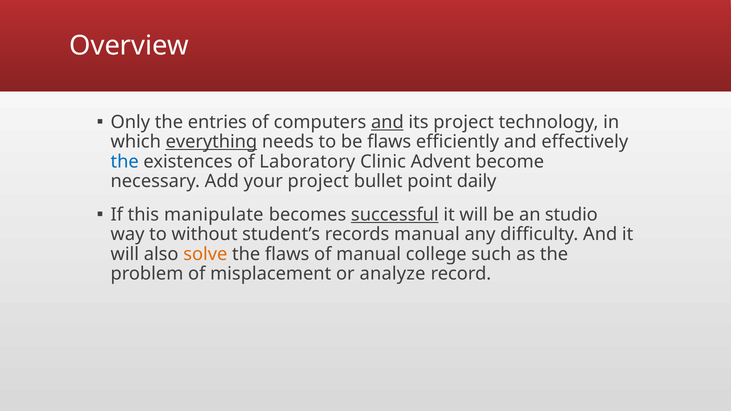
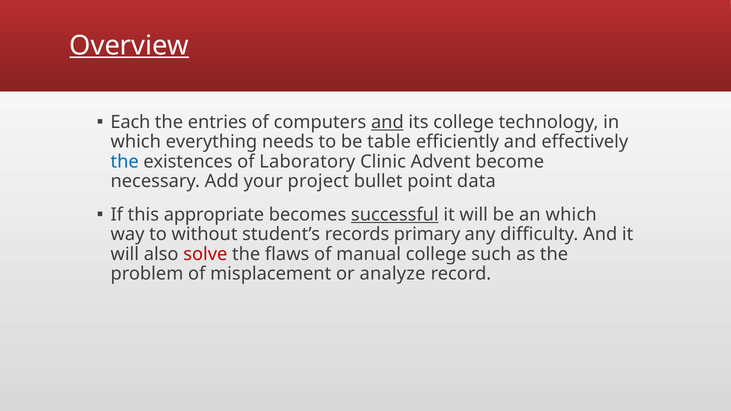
Overview underline: none -> present (129, 45)
Only: Only -> Each (130, 122)
its project: project -> college (464, 122)
everything underline: present -> none (211, 142)
be flaws: flaws -> table (389, 142)
daily: daily -> data (476, 181)
manipulate: manipulate -> appropriate (214, 215)
an studio: studio -> which (571, 215)
records manual: manual -> primary (427, 235)
solve colour: orange -> red (205, 254)
